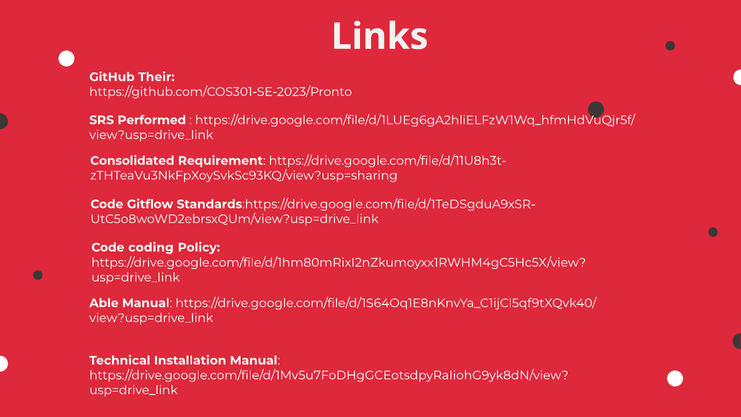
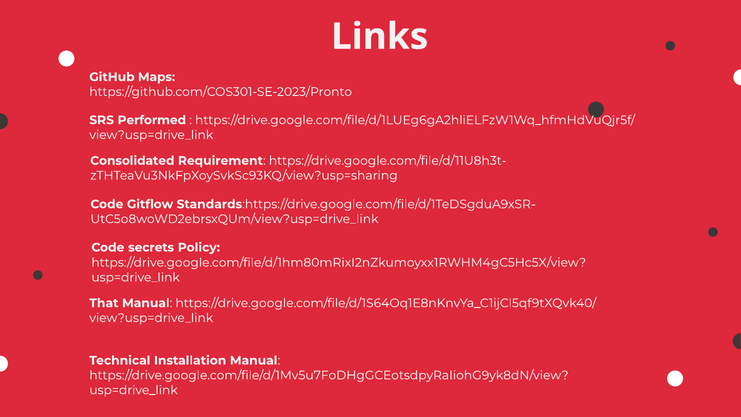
Their: Their -> Maps (156, 77)
coding: coding -> secrets (151, 247)
Able: Able -> That (104, 303)
